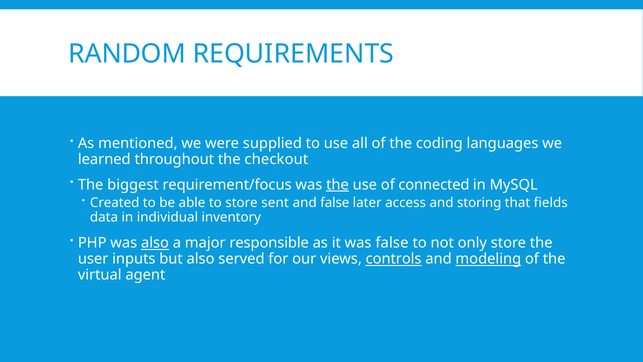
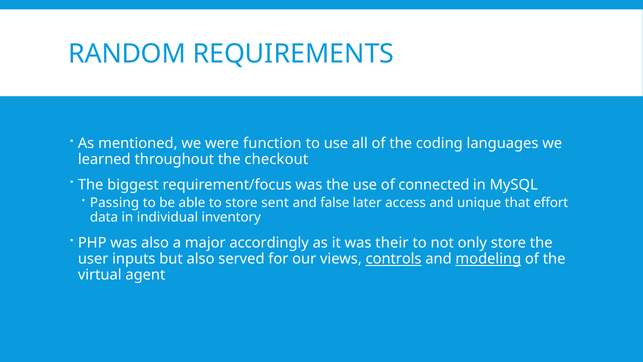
supplied: supplied -> function (272, 143)
the underline: present -> none (338, 185)
Created: Created -> Passing (115, 203)
storing: storing -> unique (479, 203)
fields: fields -> effort (551, 203)
also underline: present -> none (155, 243)
responsible: responsible -> accordingly (269, 243)
was false: false -> their (392, 243)
